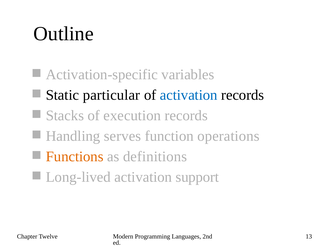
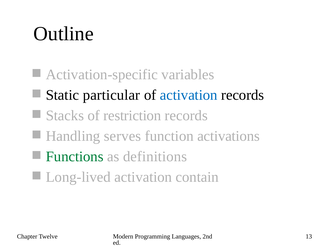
execution: execution -> restriction (132, 115)
operations: operations -> activations (229, 136)
Functions colour: orange -> green (75, 156)
support: support -> contain (197, 177)
